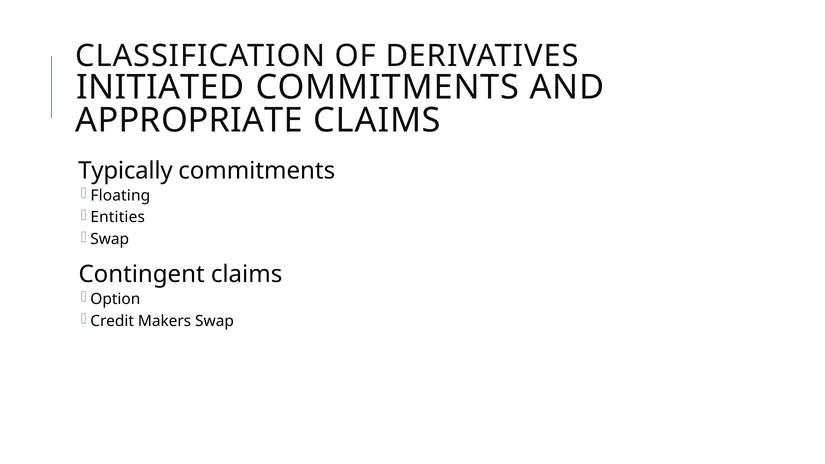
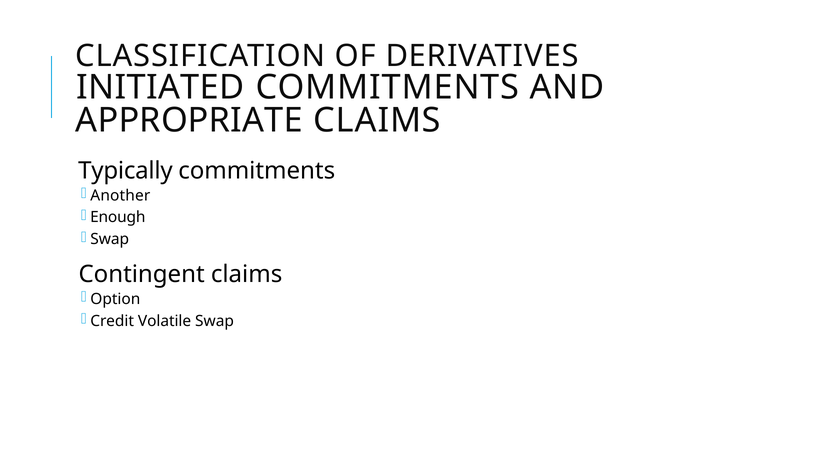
Floating: Floating -> Another (120, 195)
Entities: Entities -> Enough (118, 217)
Makers: Makers -> Volatile (165, 321)
